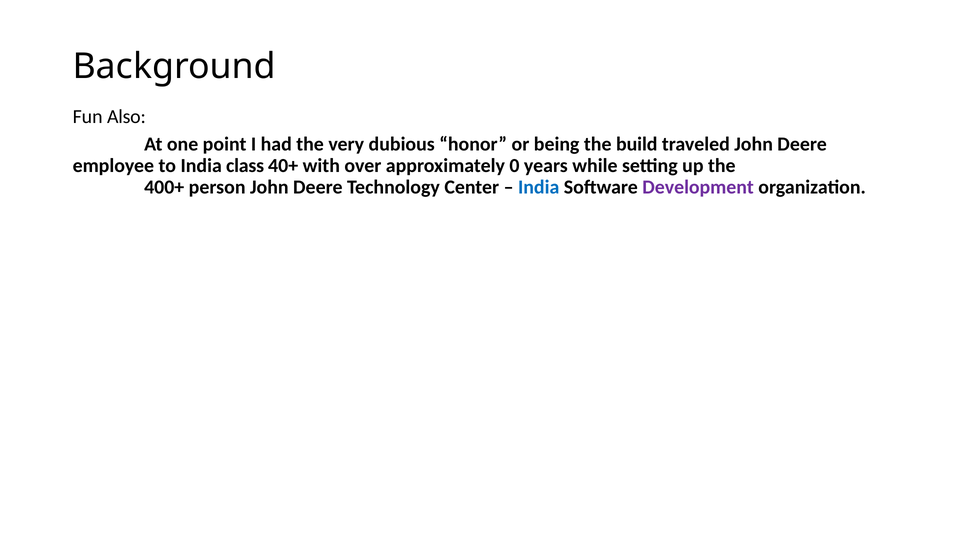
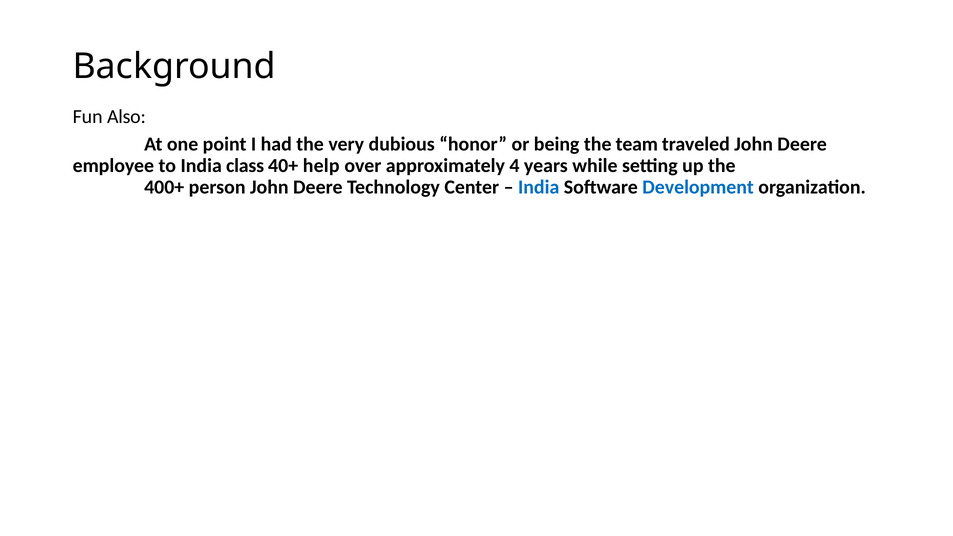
build: build -> team (637, 144)
with: with -> help (321, 166)
0: 0 -> 4 (514, 166)
Development colour: purple -> blue (698, 187)
